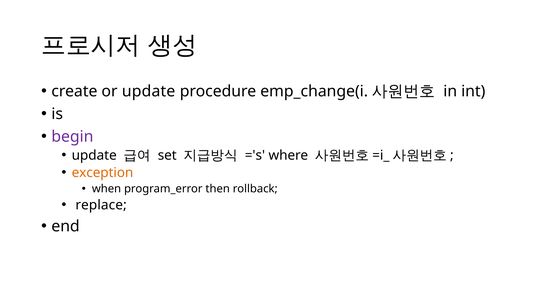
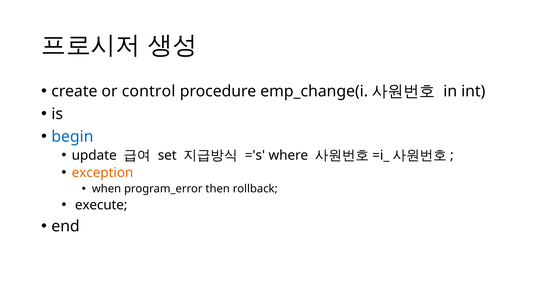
or update: update -> control (149, 91)
begin colour: purple -> blue (72, 137)
replace: replace -> execute (101, 205)
